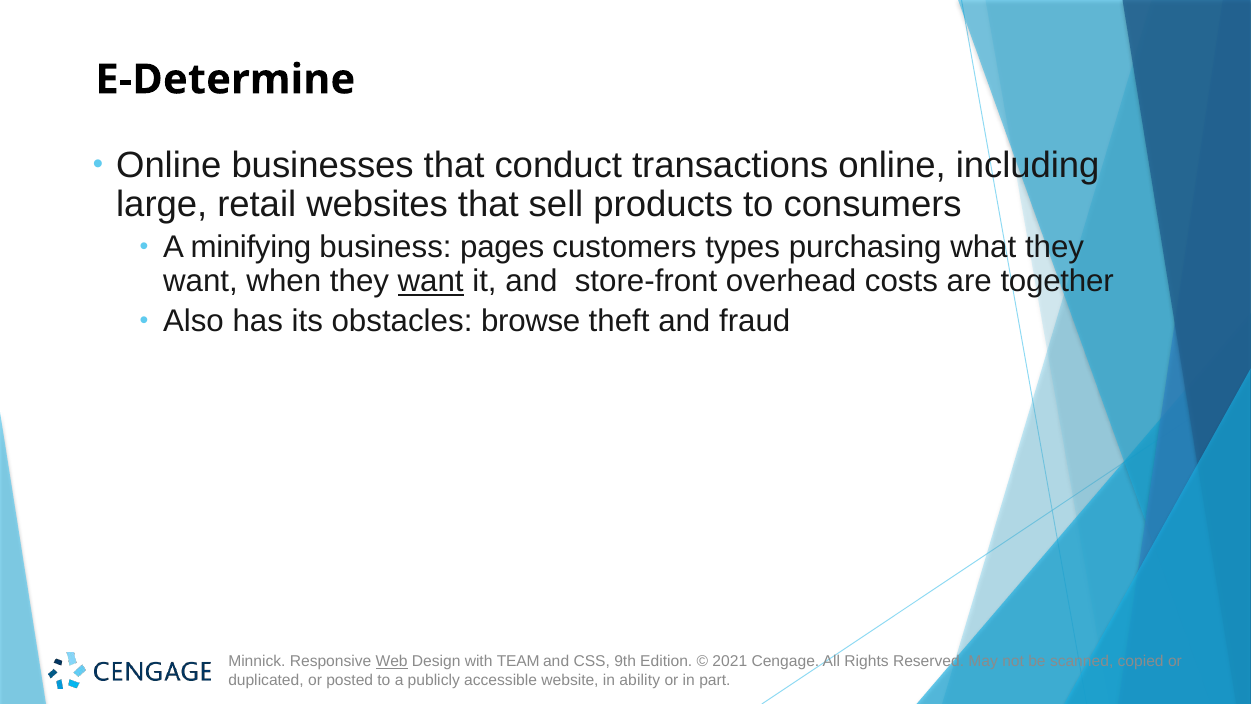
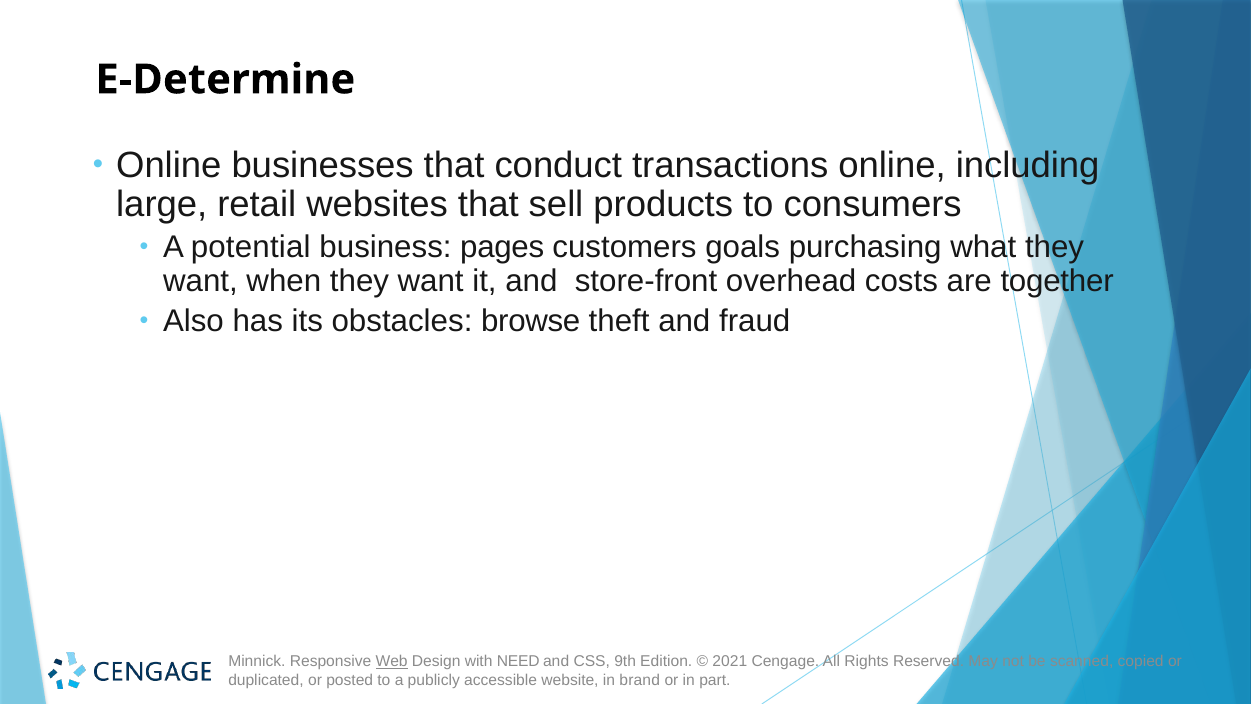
minifying: minifying -> potential (251, 247)
types: types -> goals (743, 247)
want underline: present -> none (431, 281)
TEAM: TEAM -> NEED (518, 661)
ability: ability -> brand (640, 680)
